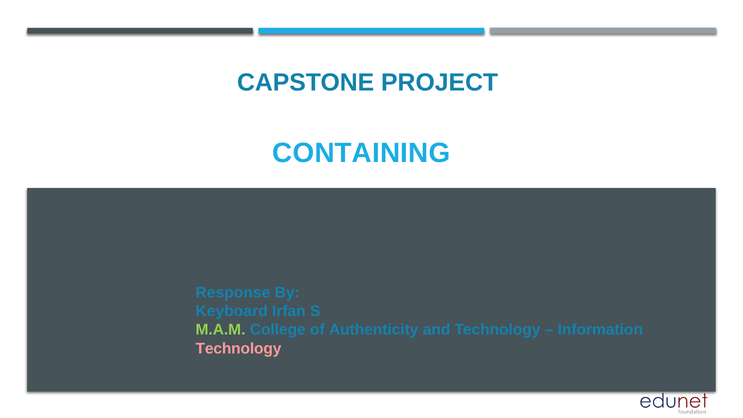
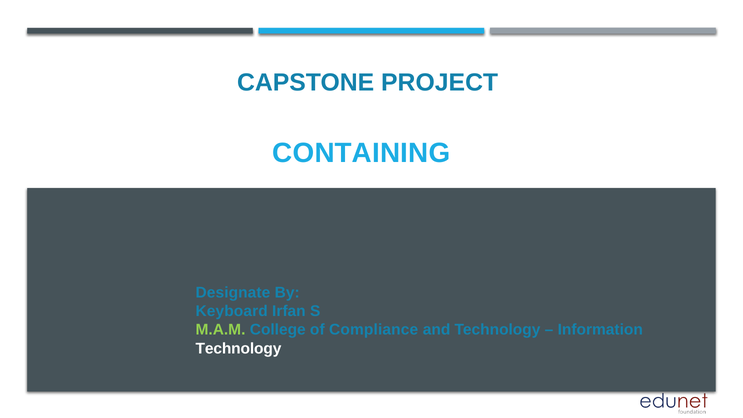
Response: Response -> Designate (233, 293)
Authenticity: Authenticity -> Compliance (374, 330)
Technology colour: pink -> white (238, 348)
